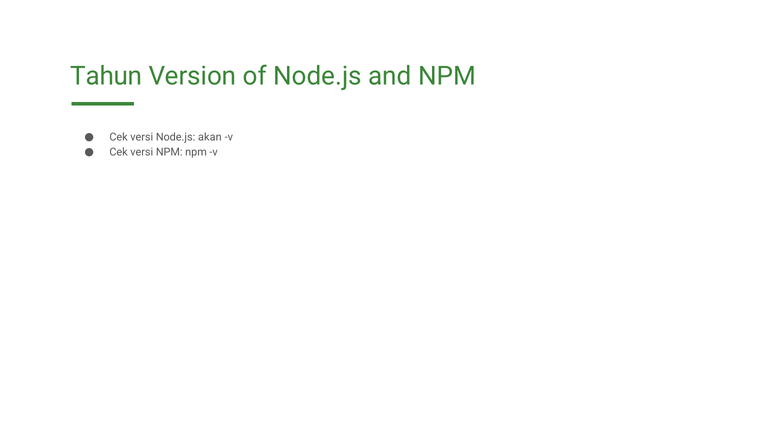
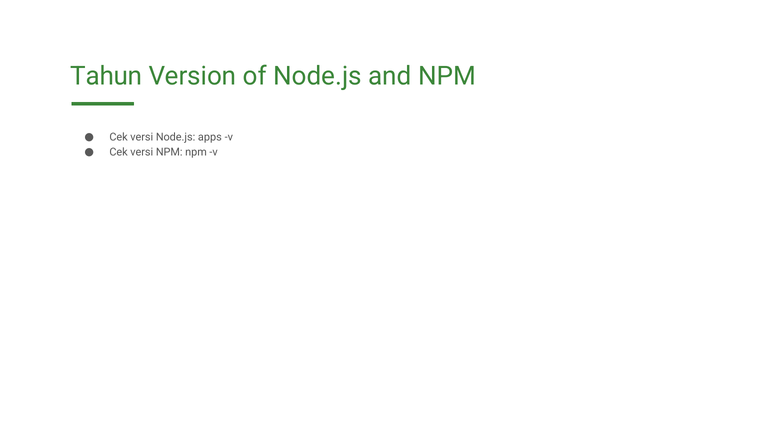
akan: akan -> apps (210, 137)
